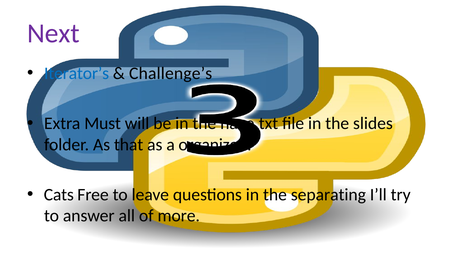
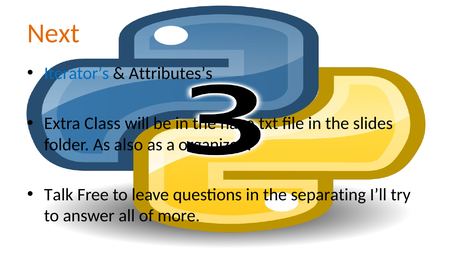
Next colour: purple -> orange (53, 33)
Challenge’s: Challenge’s -> Attributes’s (171, 73)
Must: Must -> Class (102, 124)
that: that -> also (129, 145)
Cats: Cats -> Talk (59, 195)
